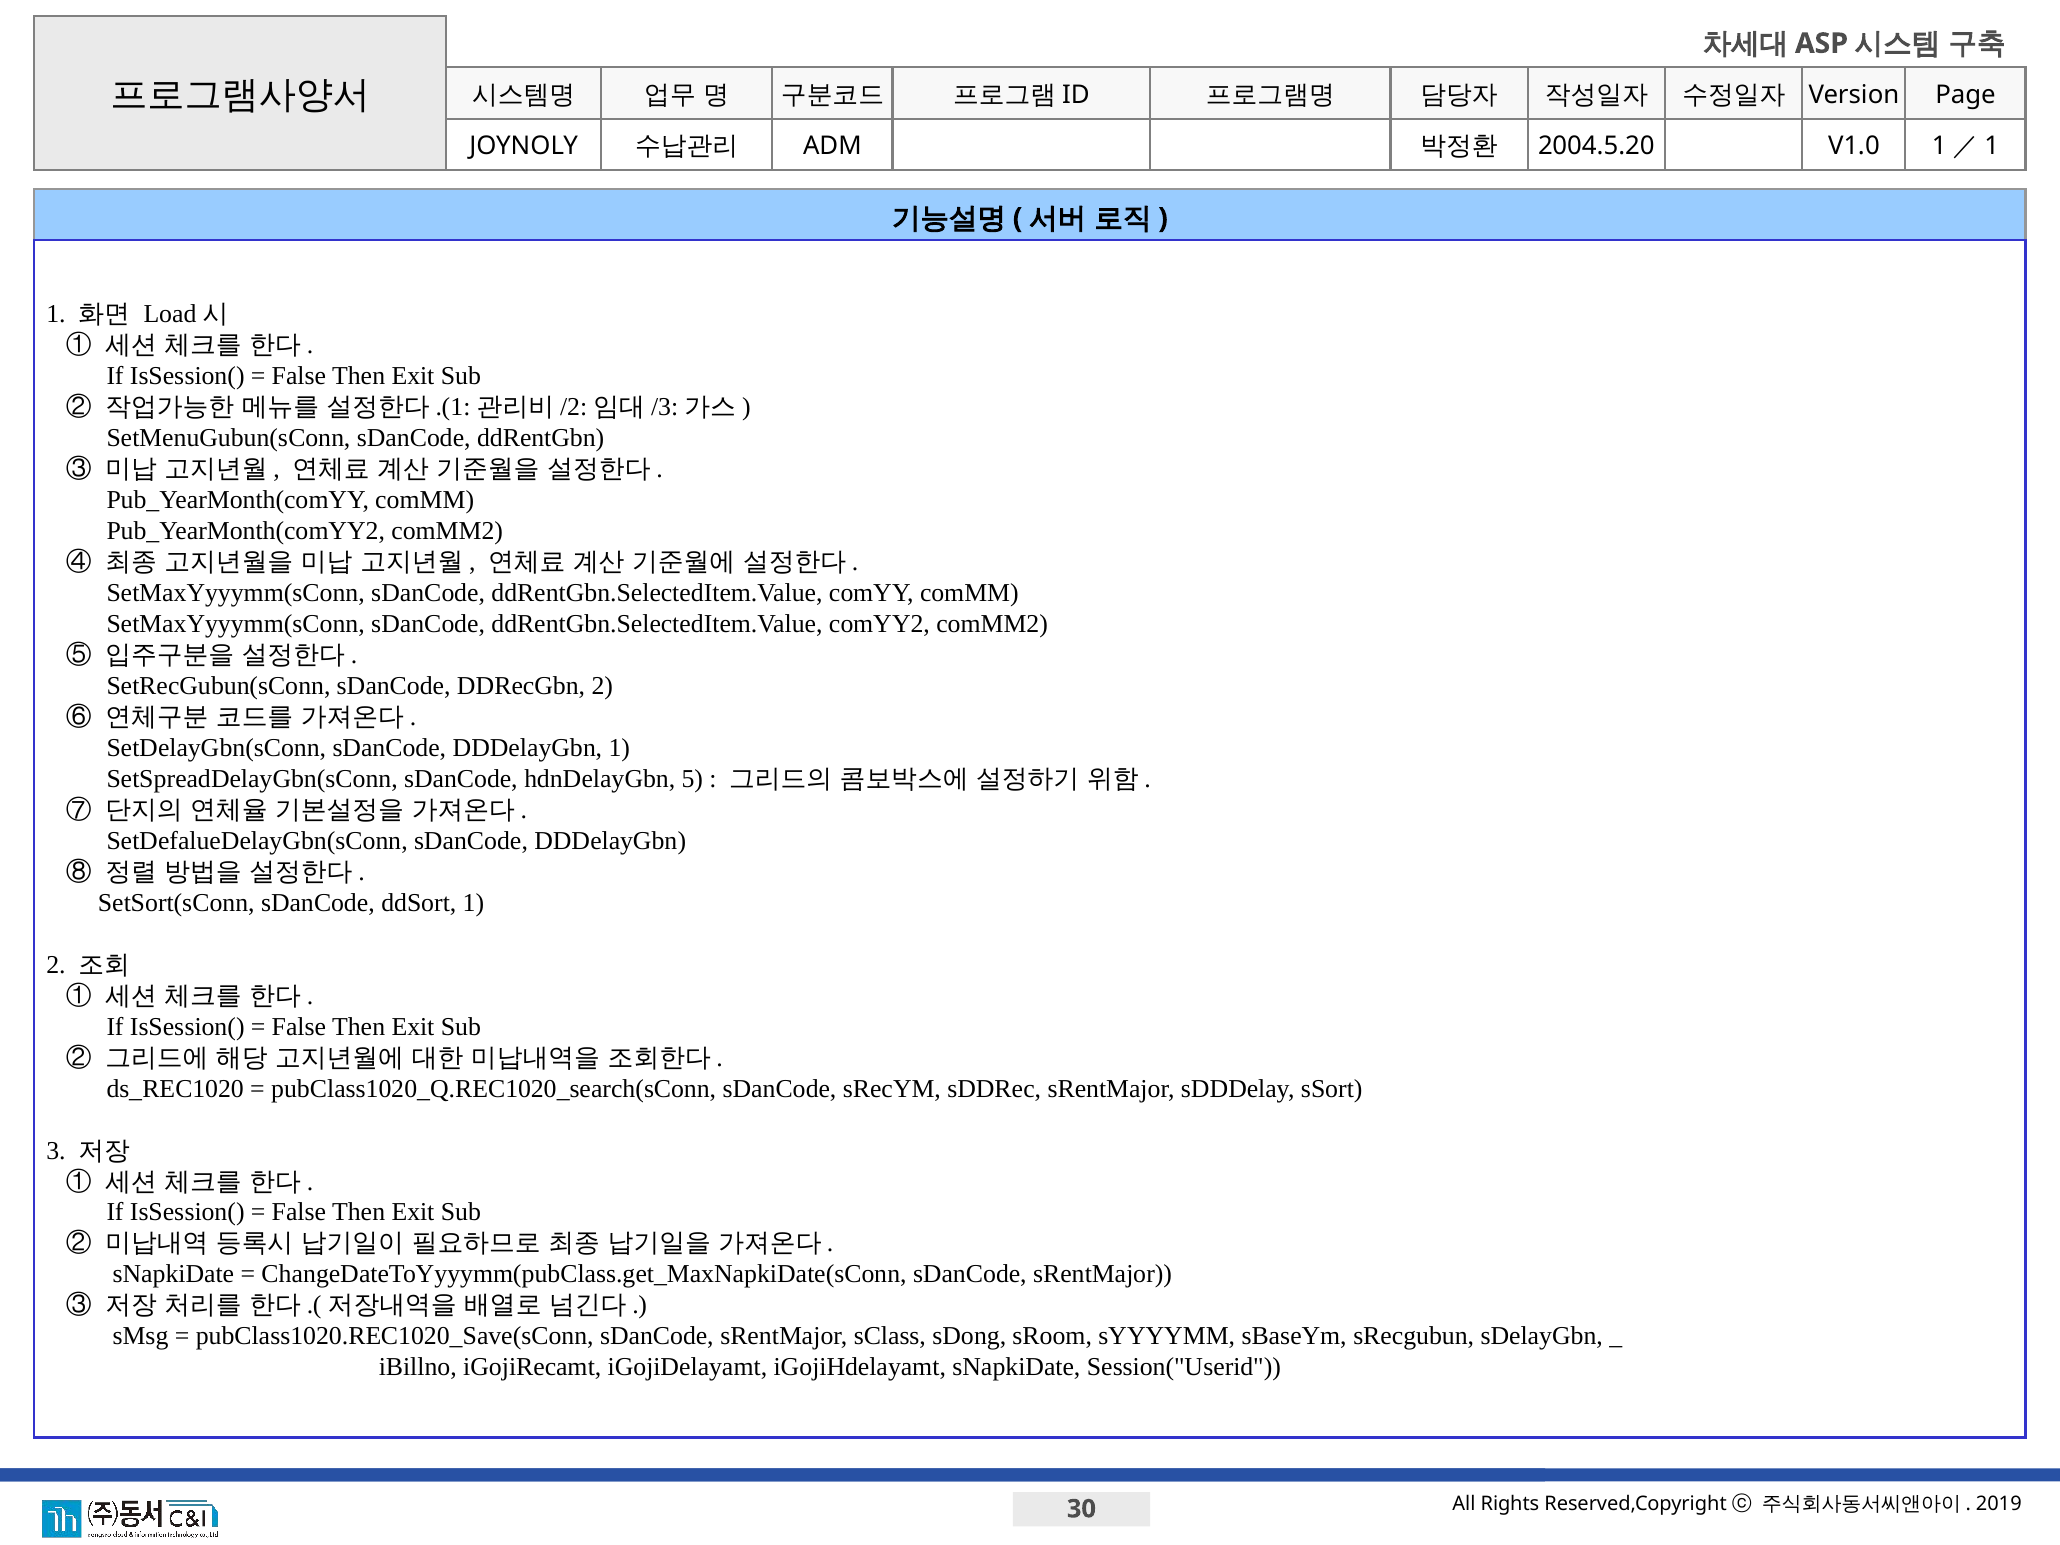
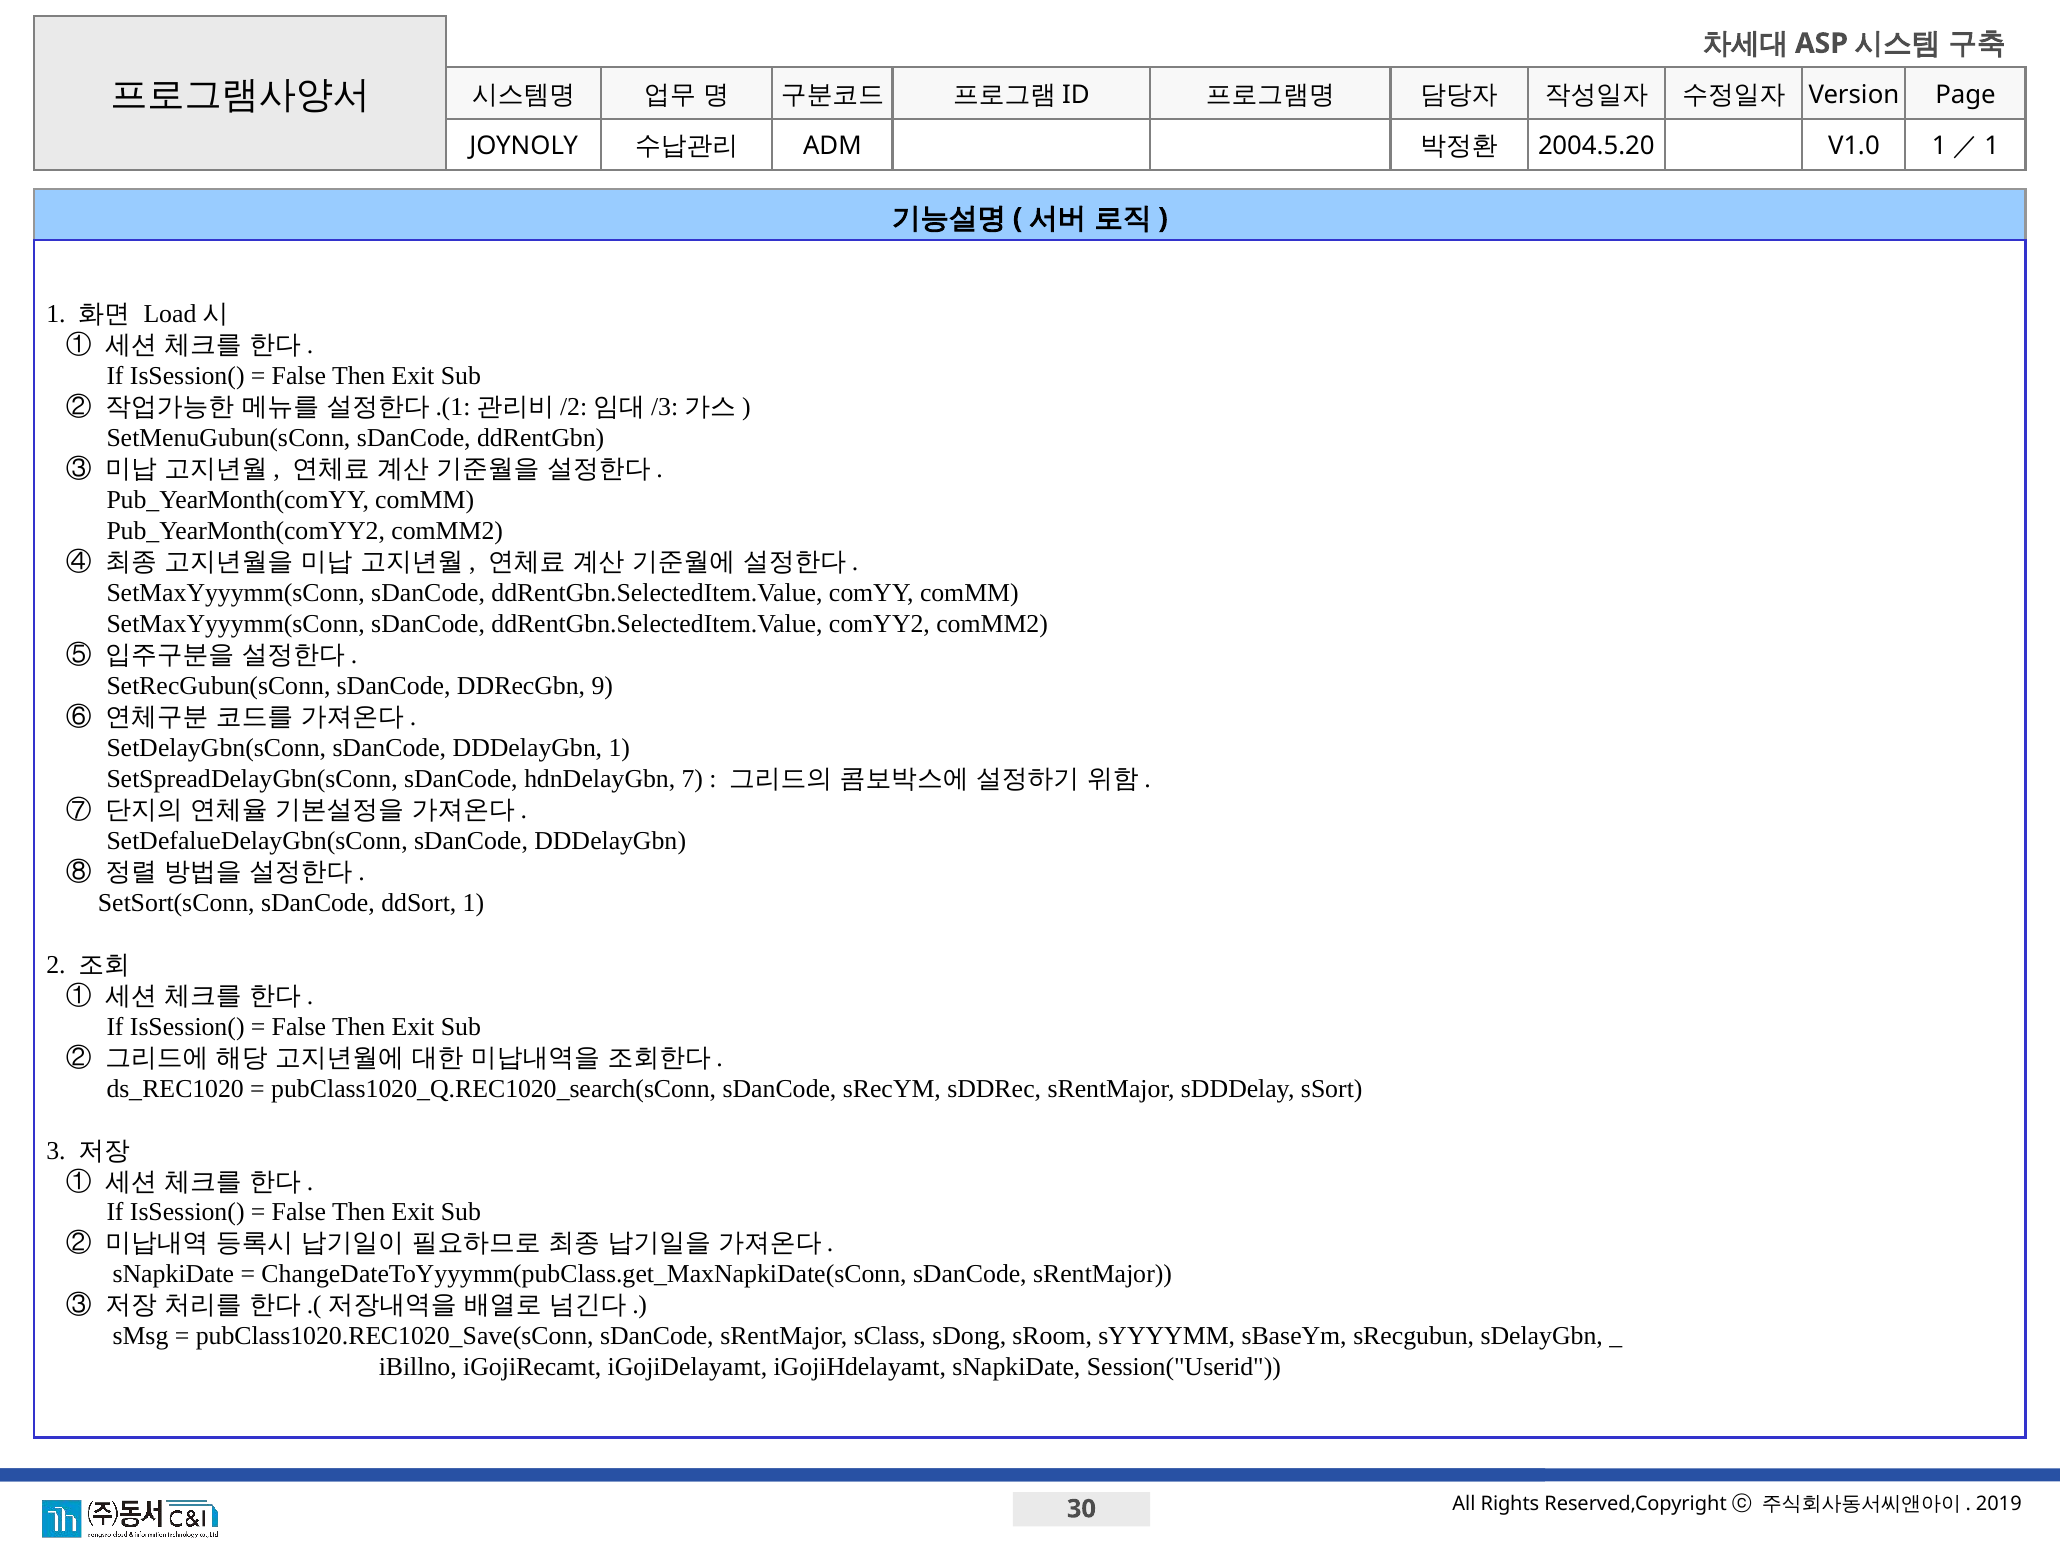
DDRecGbn 2: 2 -> 9 (602, 686)
5: 5 -> 7 (692, 779)
